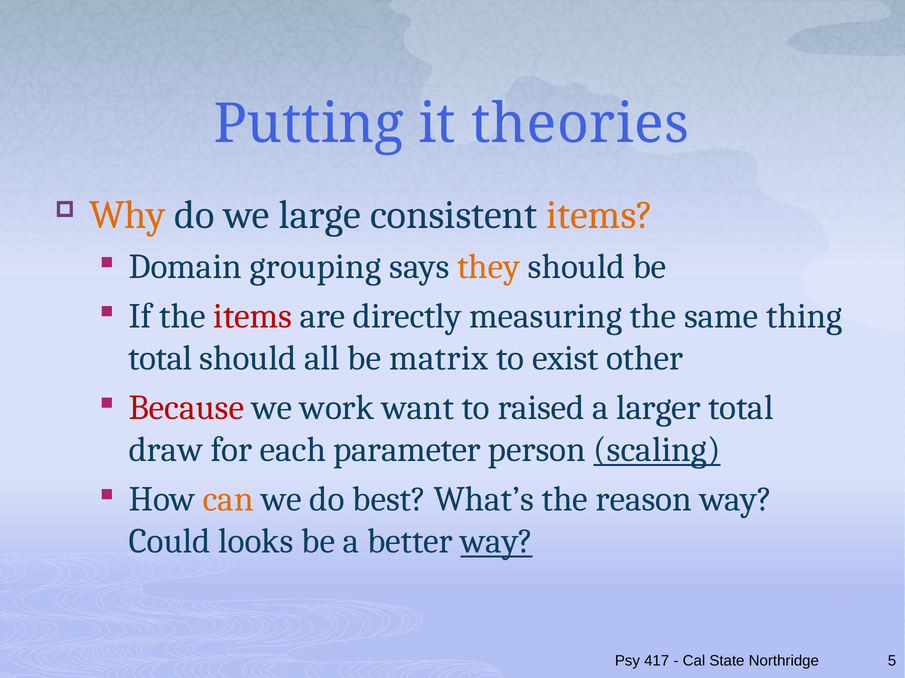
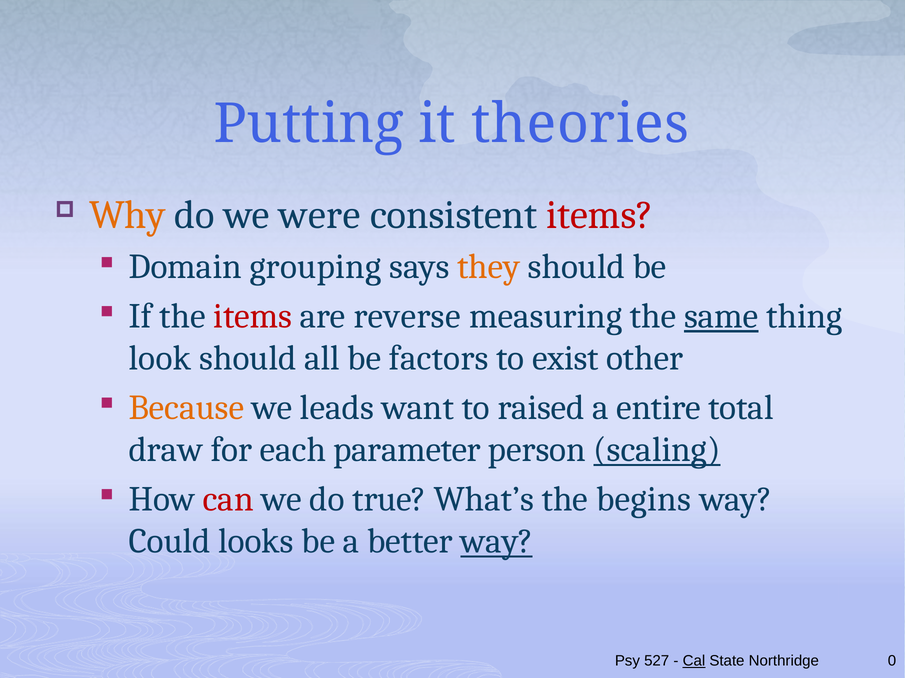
large: large -> were (320, 215)
items colour: orange -> red (600, 215)
directly: directly -> reverse (407, 316)
same underline: none -> present (721, 316)
total: total -> look (160, 359)
matrix: matrix -> factors (439, 359)
Because colour: red -> orange (186, 408)
work: work -> leads (337, 408)
larger: larger -> entire (659, 408)
can colour: orange -> red (228, 500)
best: best -> true (389, 500)
reason: reason -> begins (644, 500)
417: 417 -> 527 (657, 662)
Cal underline: none -> present (694, 662)
5: 5 -> 0 (892, 662)
